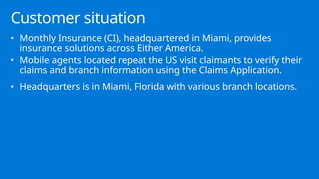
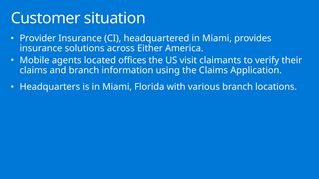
Monthly: Monthly -> Provider (38, 38)
repeat: repeat -> offices (132, 60)
